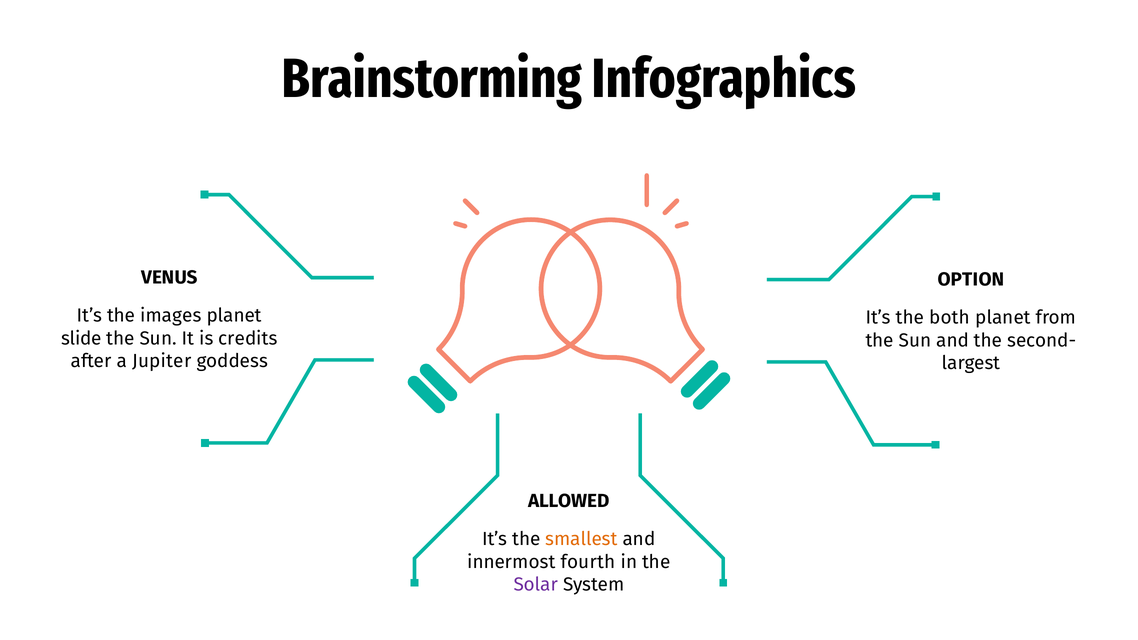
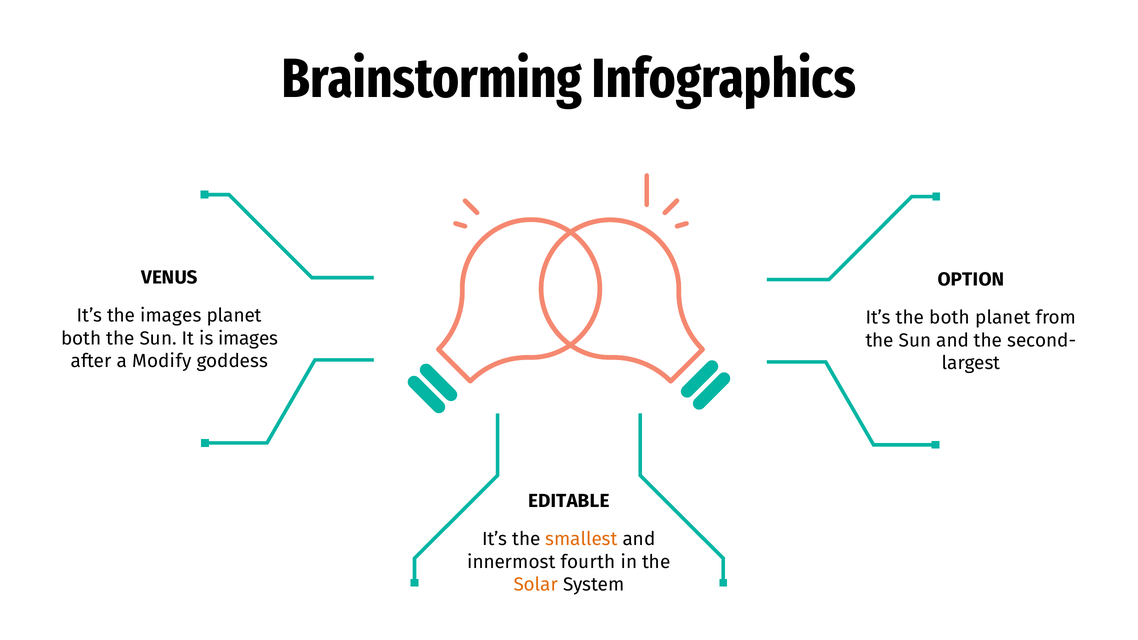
slide: slide -> both (81, 338)
is credits: credits -> images (248, 338)
Jupiter: Jupiter -> Modify (162, 361)
ALLOWED: ALLOWED -> EDITABLE (569, 501)
Solar colour: purple -> orange (536, 585)
